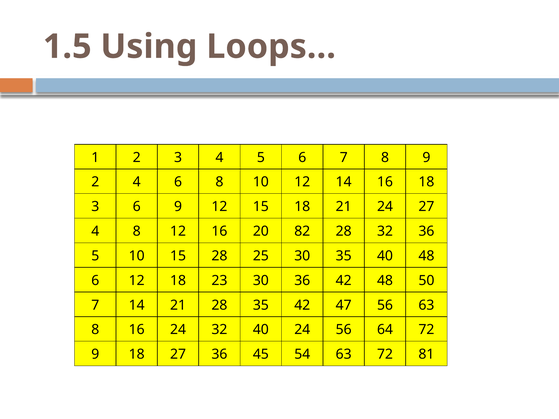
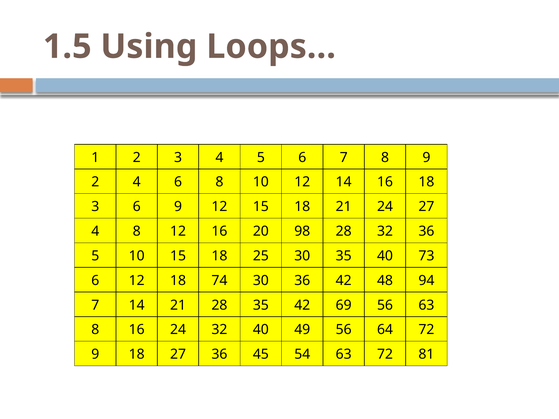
82: 82 -> 98 (302, 231)
10 15 28: 28 -> 18 (219, 256)
40 48: 48 -> 73 (426, 256)
23: 23 -> 74 (219, 281)
50: 50 -> 94 (426, 281)
47: 47 -> 69 (344, 305)
40 24: 24 -> 49 (302, 330)
